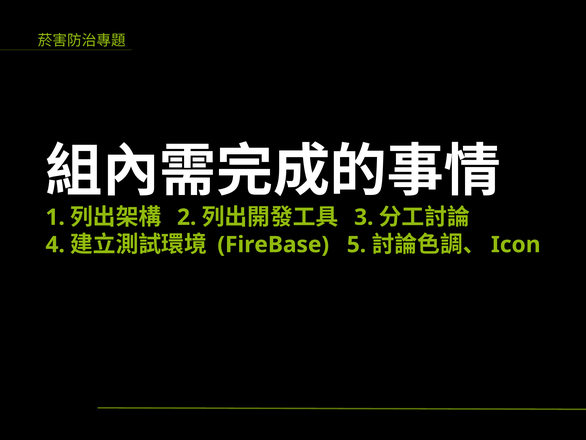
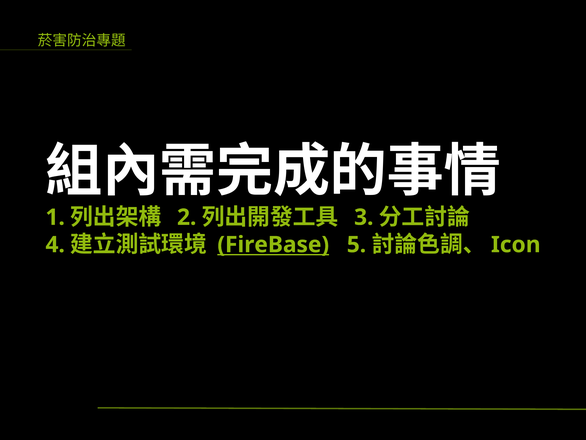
FireBase underline: none -> present (273, 244)
